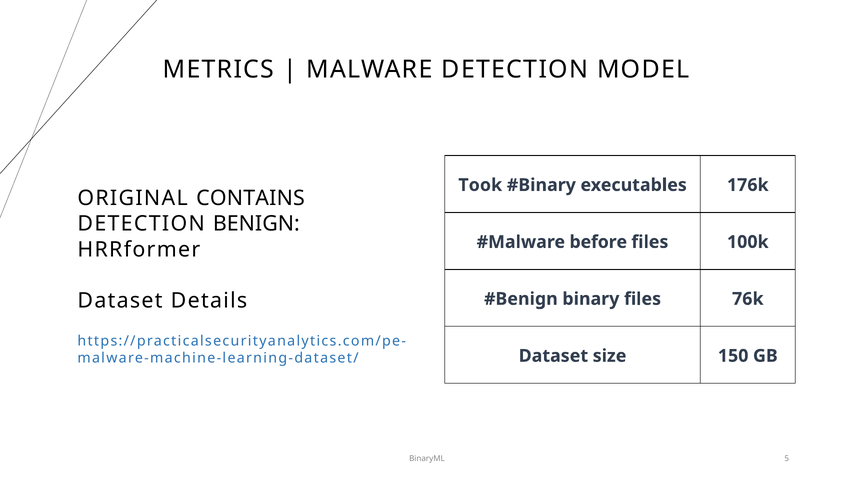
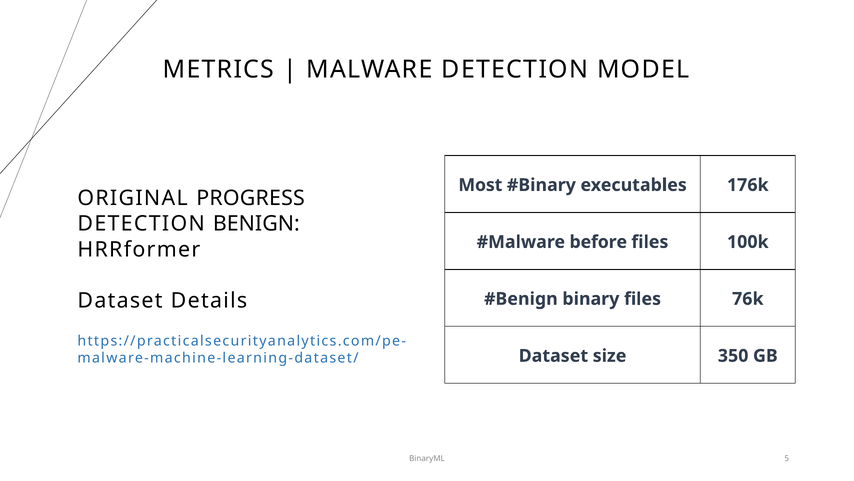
Took: Took -> Most (480, 185)
CONTAINS: CONTAINS -> PROGRESS (251, 198)
150: 150 -> 350 (733, 355)
